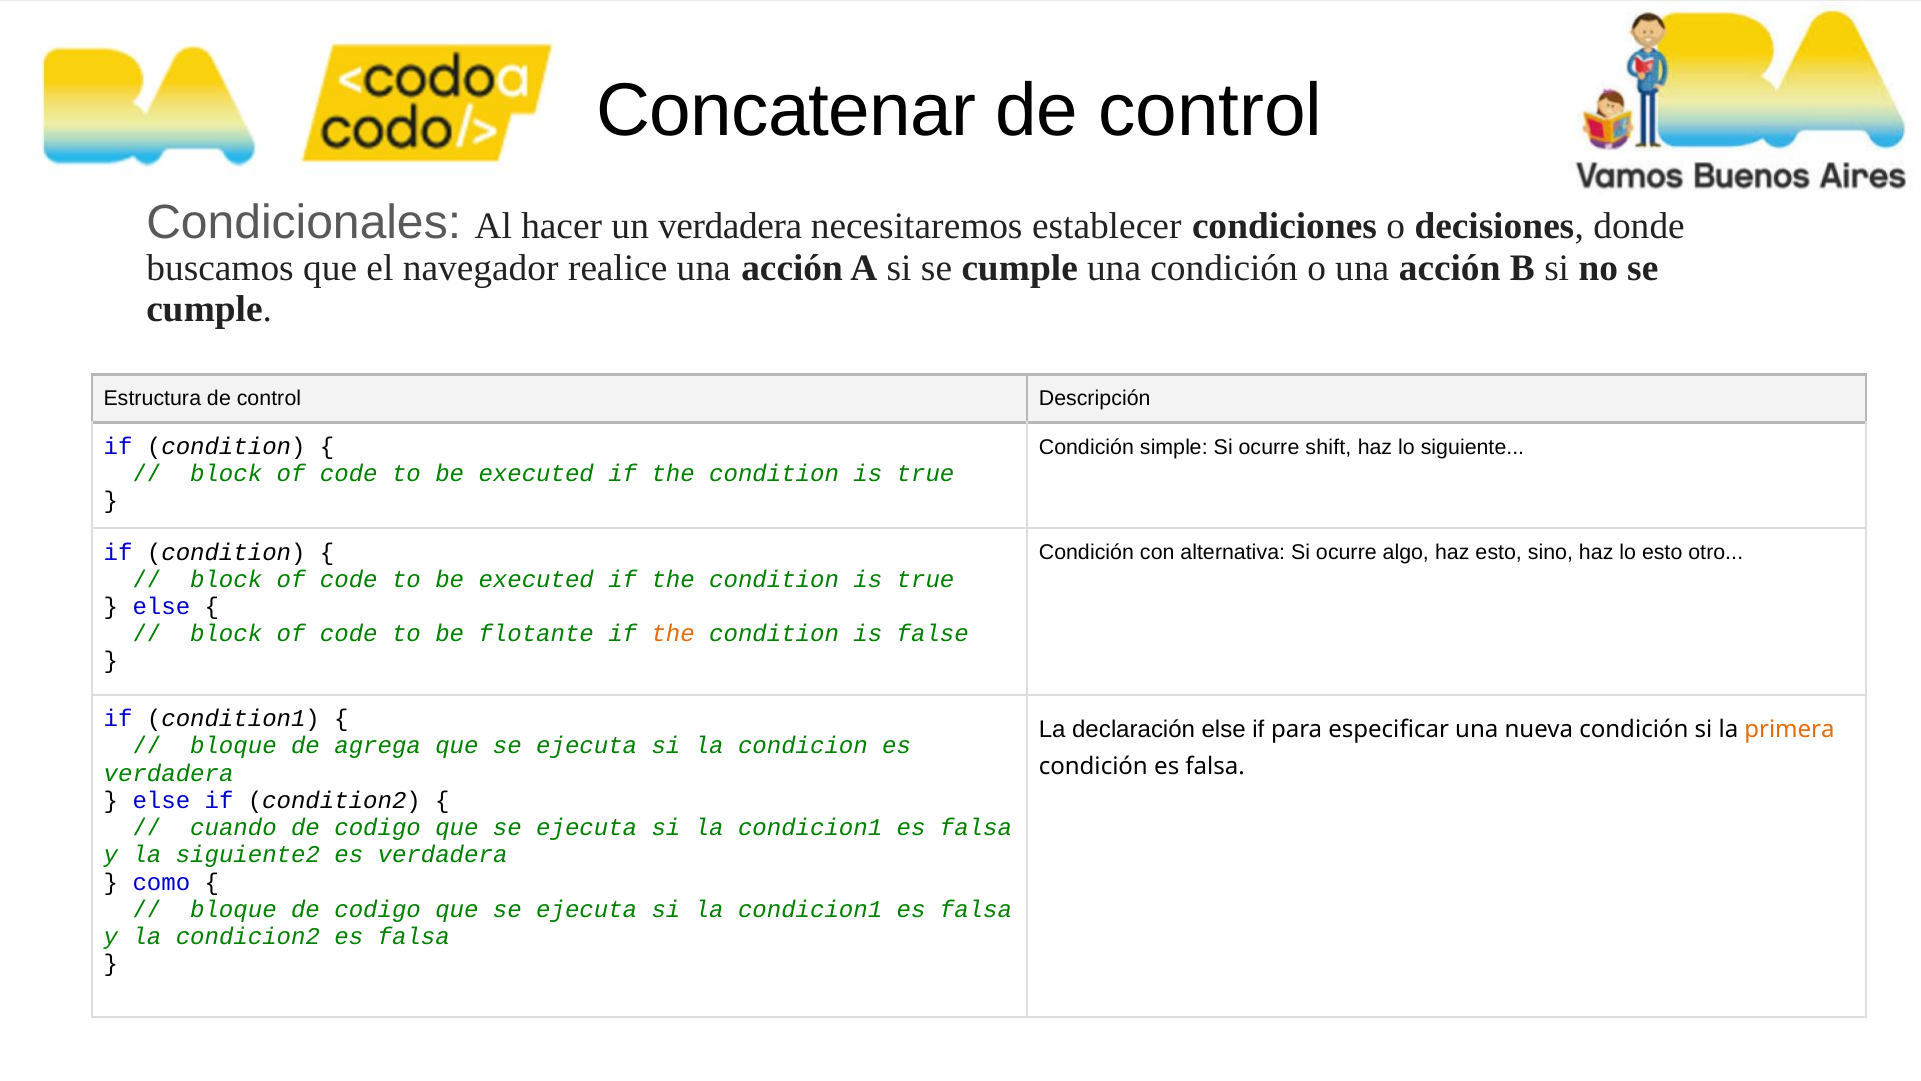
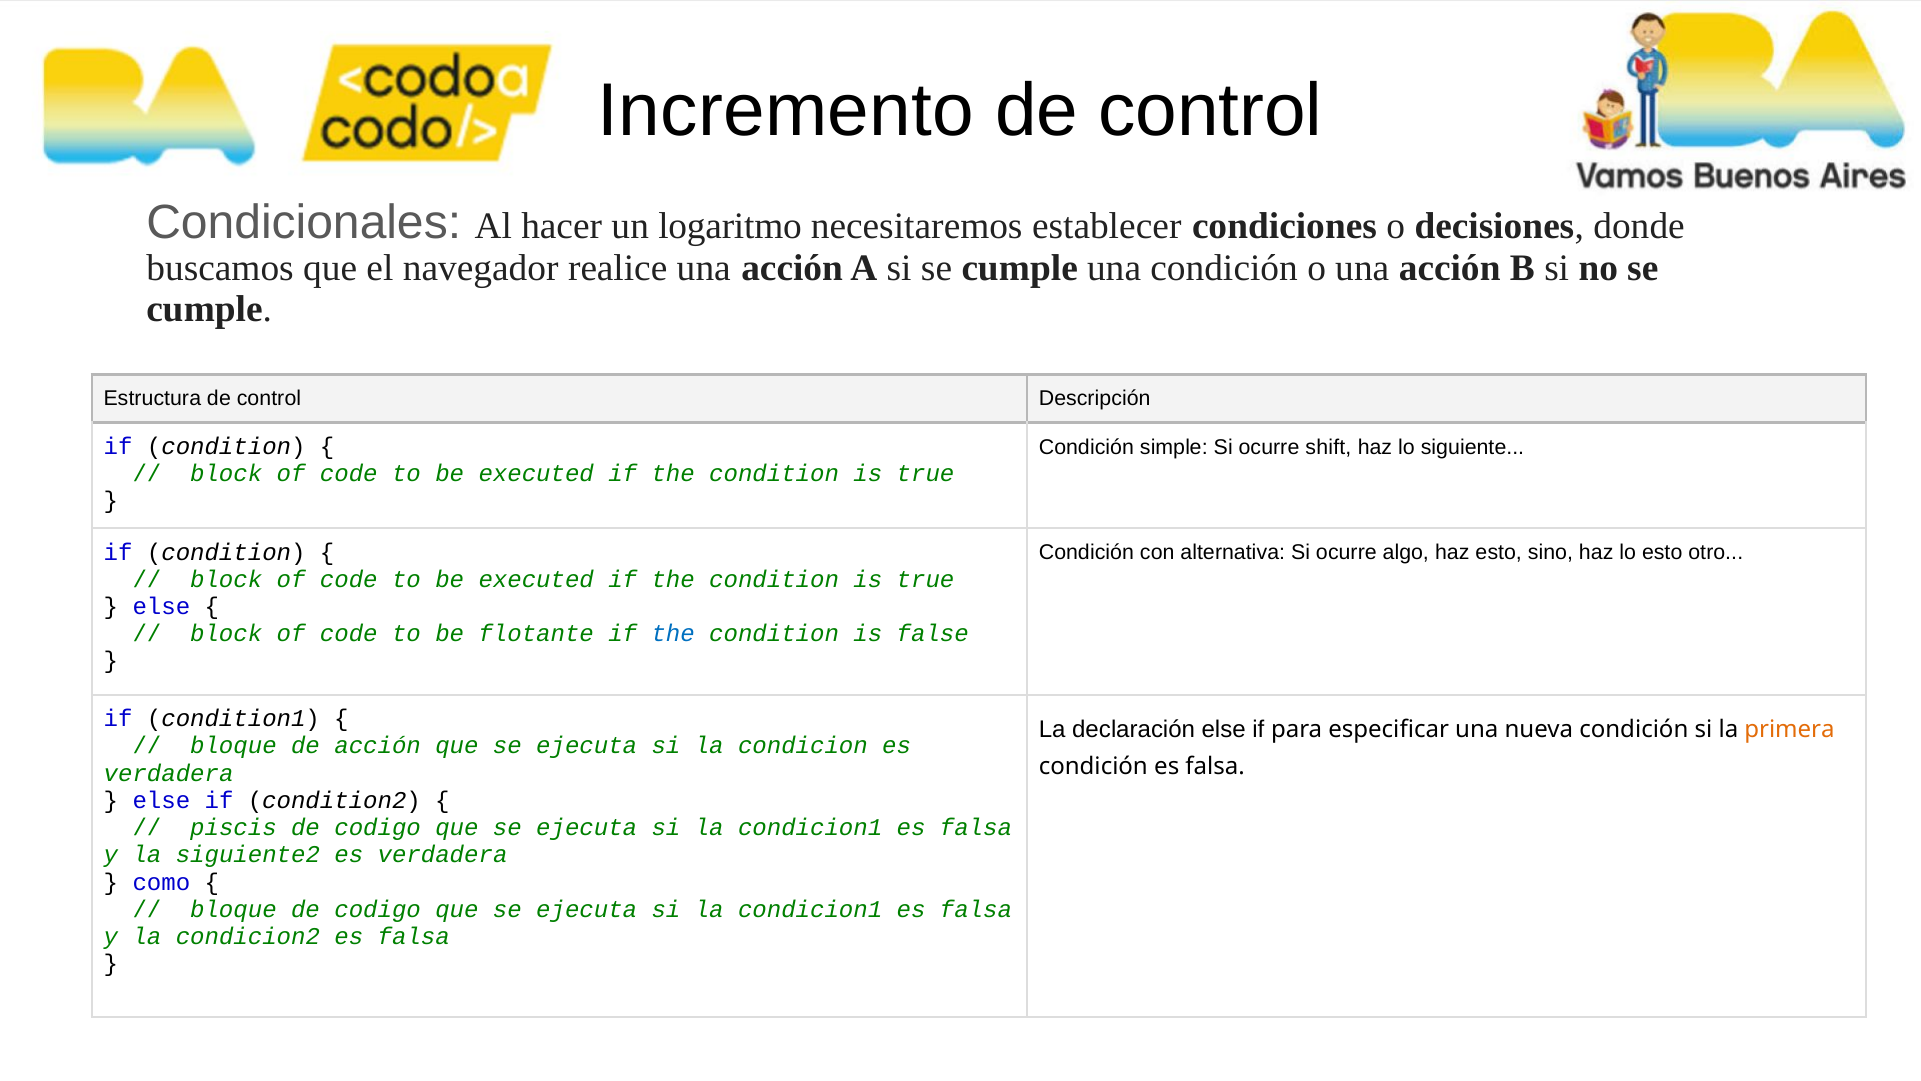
Concatenar: Concatenar -> Incremento (786, 111)
un verdadera: verdadera -> logaritmo (730, 226)
the colour: orange -> blue (673, 634)
de agrega: agrega -> acción (378, 746)
cuando: cuando -> piscis (233, 827)
